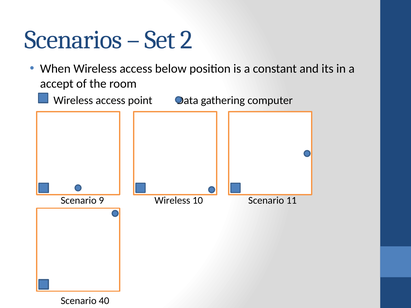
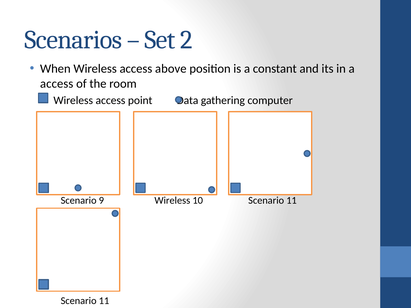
below: below -> above (171, 69)
accept: accept -> access (57, 84)
40: 40 -> 11 (104, 301)
